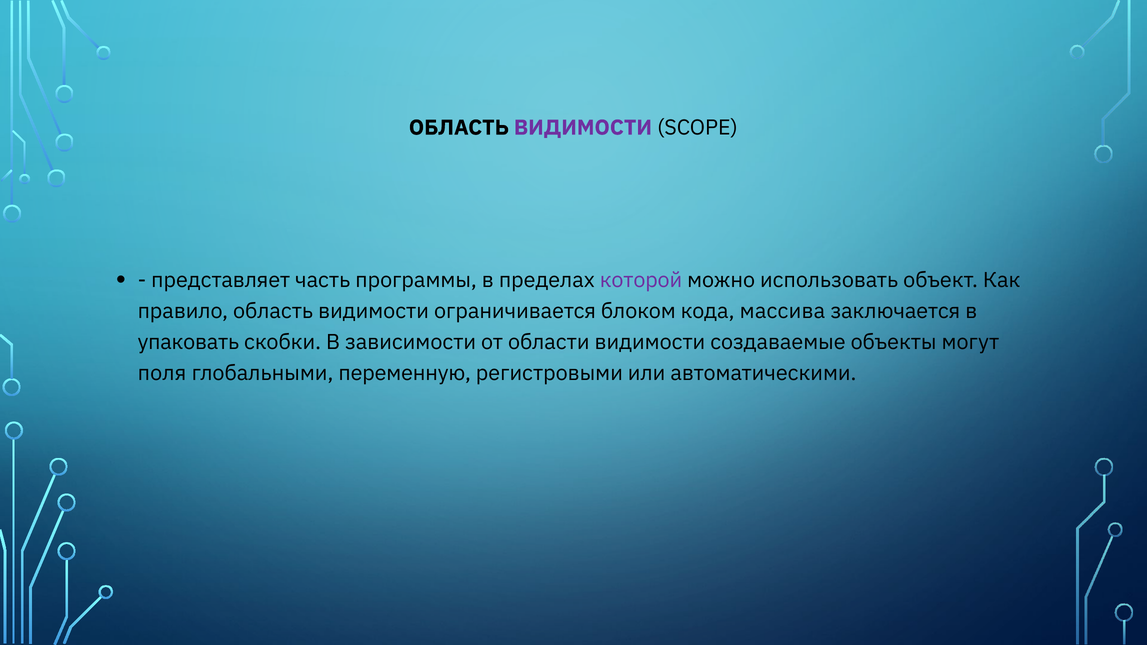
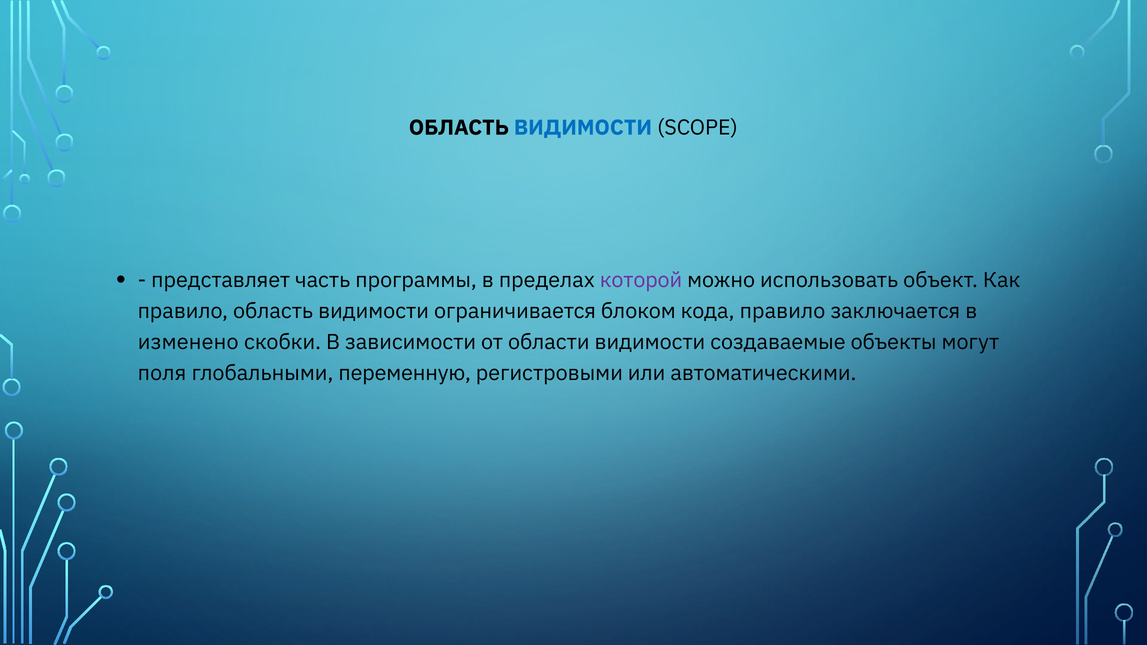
ВИДИМОСТИ colour: purple -> blue (583, 128)
кода массива: массива -> правило (783, 311)
упаковать: упаковать -> изменено (188, 342)
